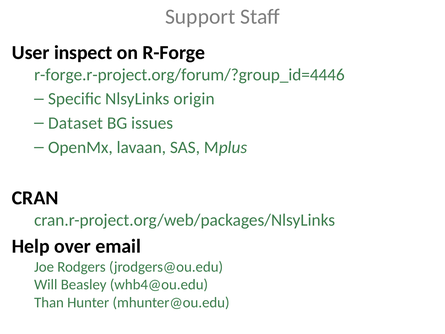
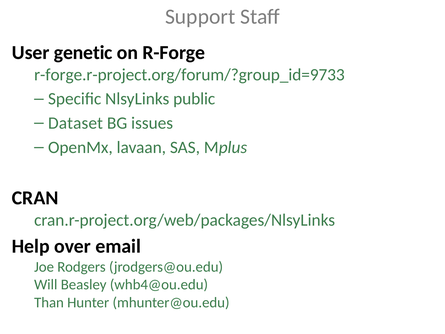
inspect: inspect -> genetic (83, 53)
r-forge.r-project.org/forum/?group_id=4446: r-forge.r-project.org/forum/?group_id=4446 -> r-forge.r-project.org/forum/?group_id=9733 (189, 75)
origin: origin -> public (194, 99)
